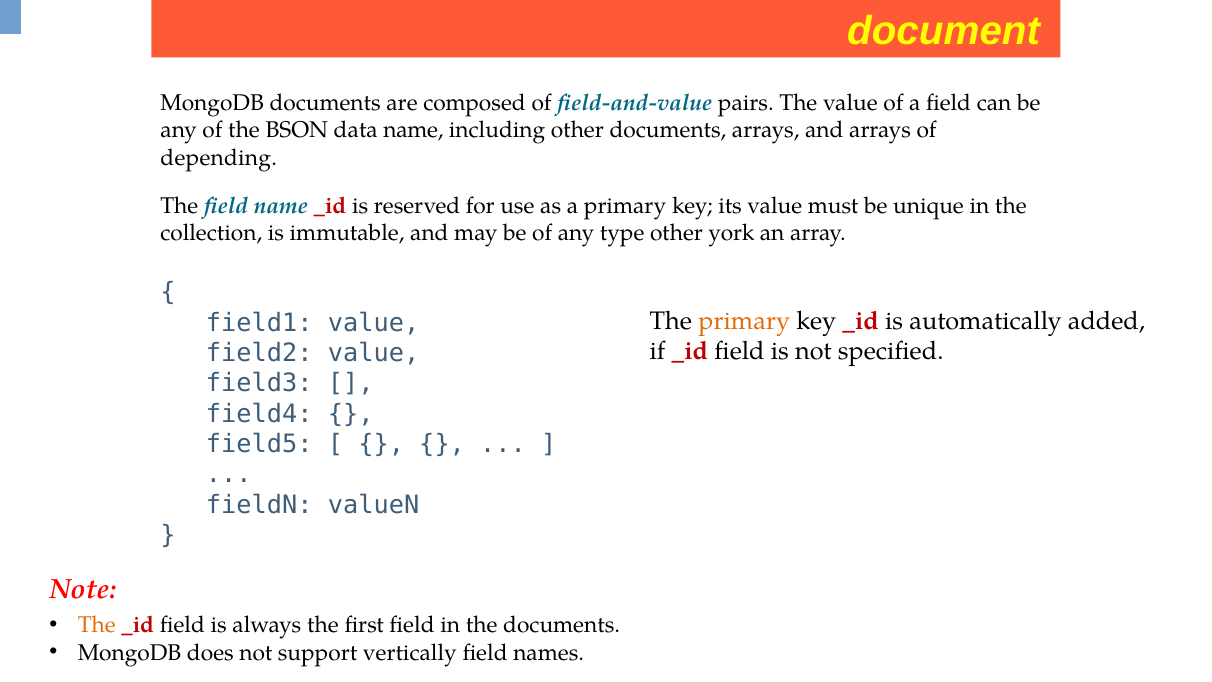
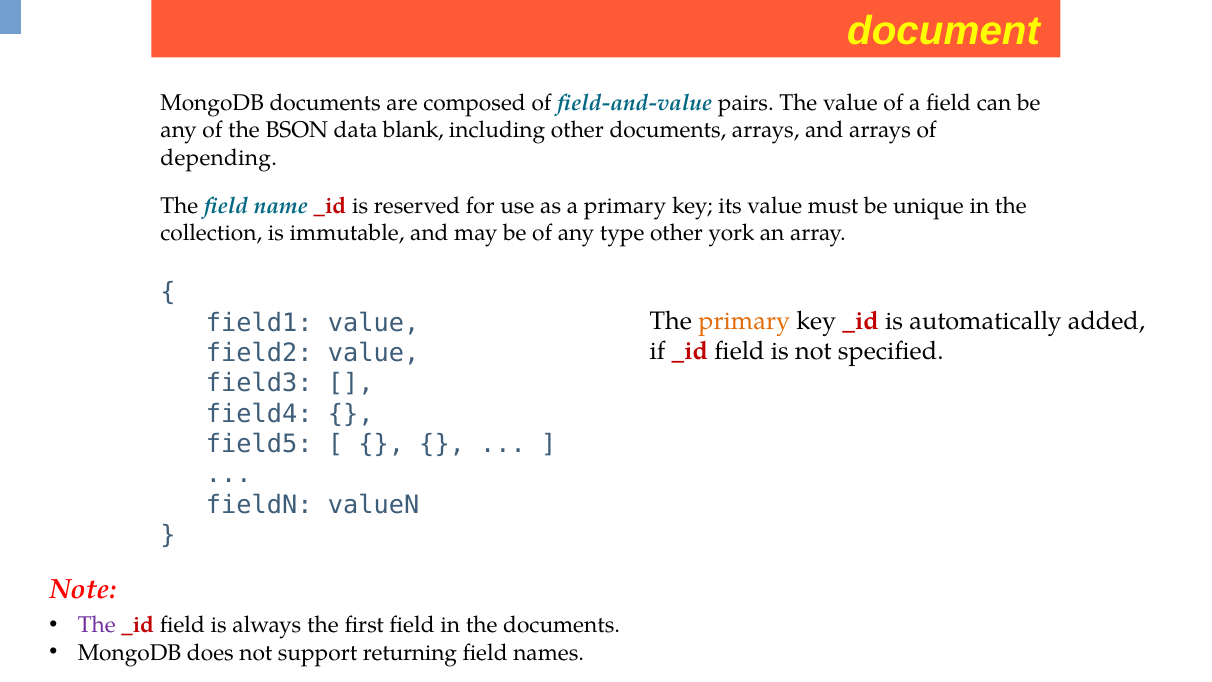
data name: name -> blank (413, 130)
The colour: orange -> purple (97, 625)
vertically: vertically -> returning (410, 652)
